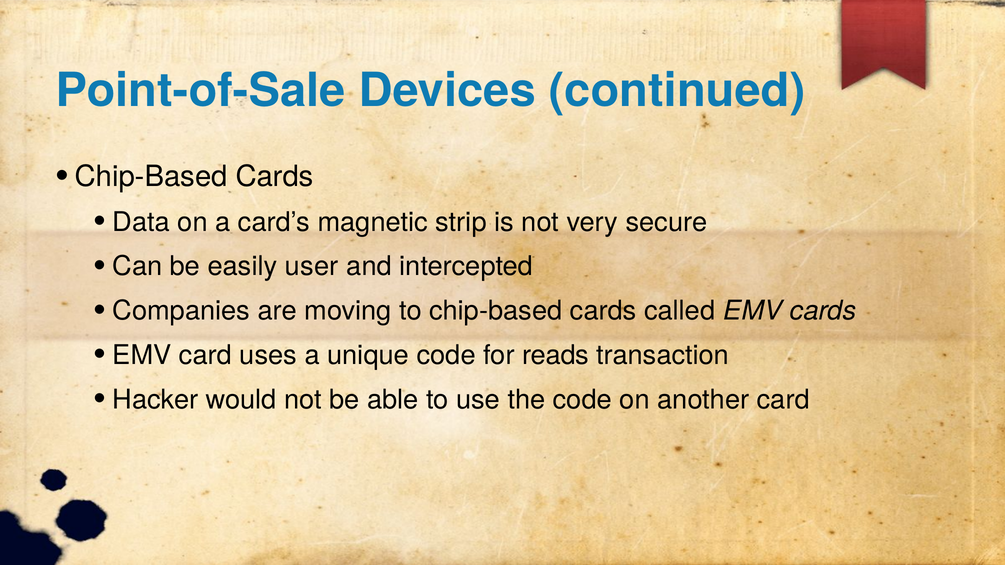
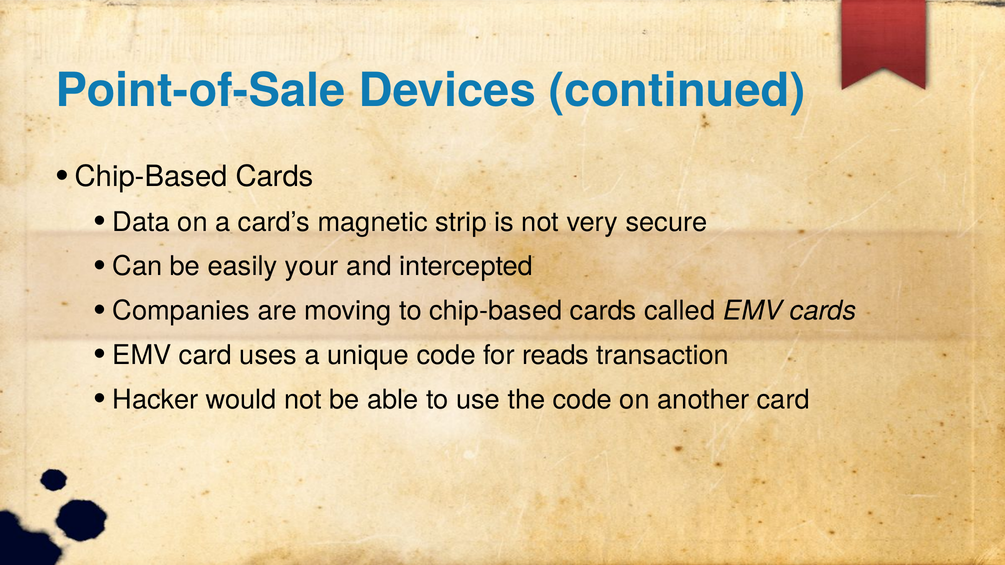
user: user -> your (312, 267)
